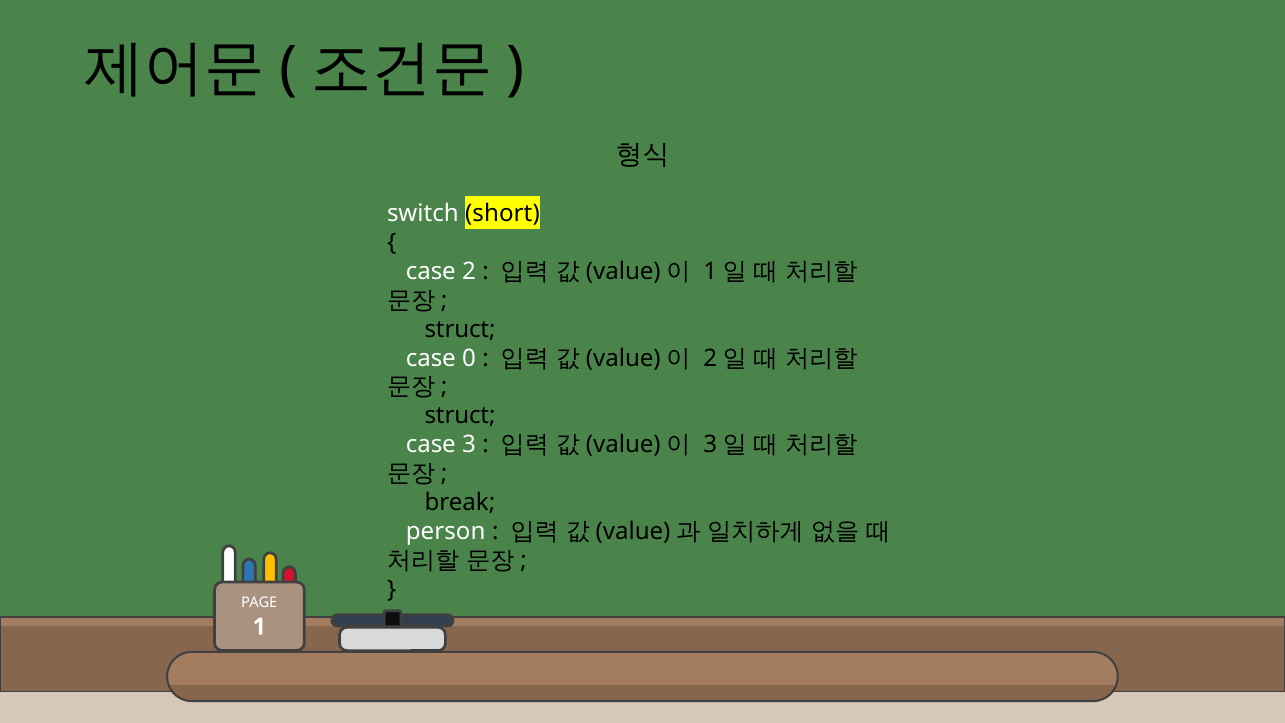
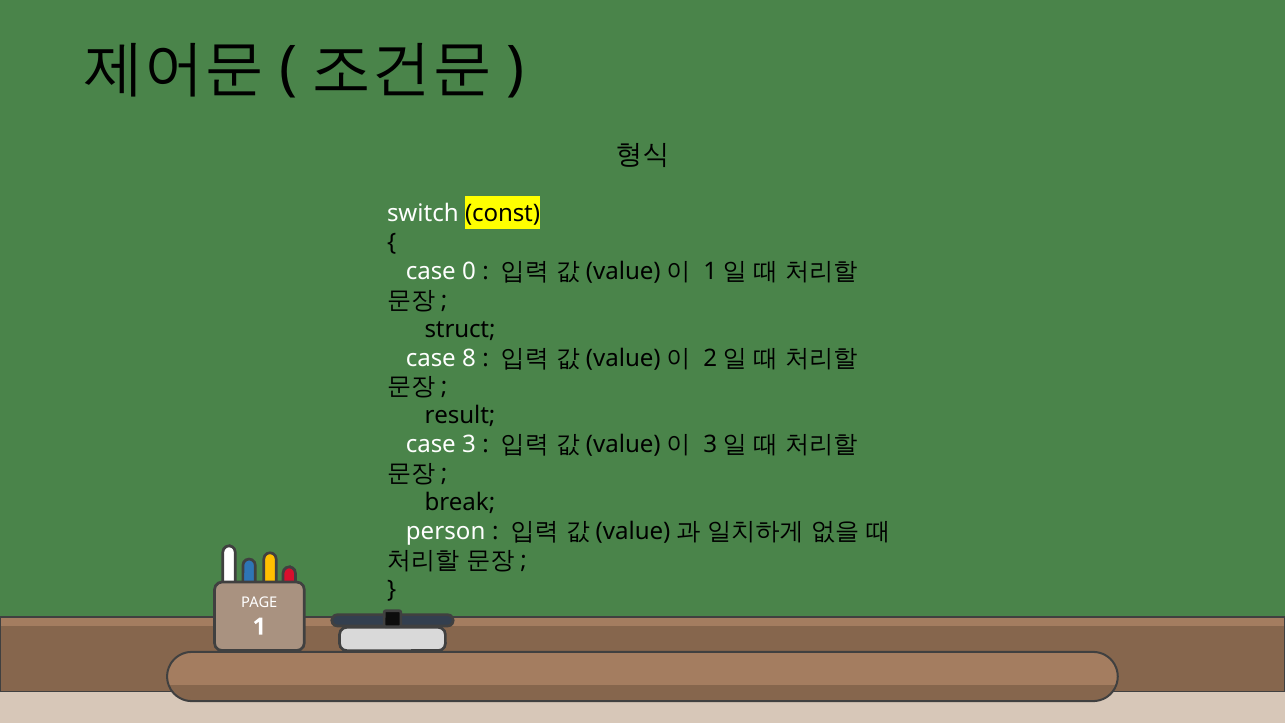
short: short -> const (503, 213)
2: 2 -> 0 (469, 271)
0: 0 -> 8 (469, 358)
struct: struct -> result (460, 416)
